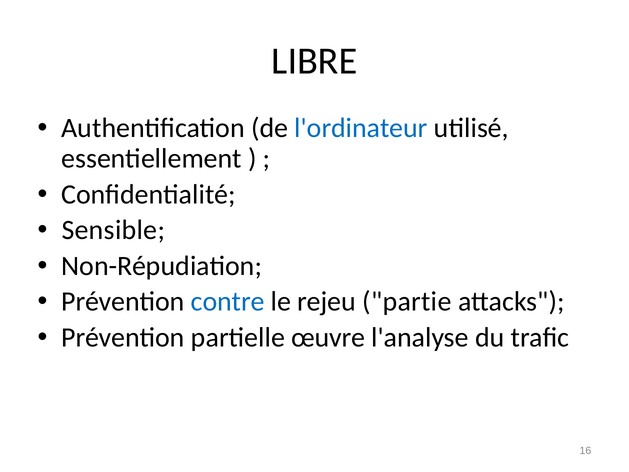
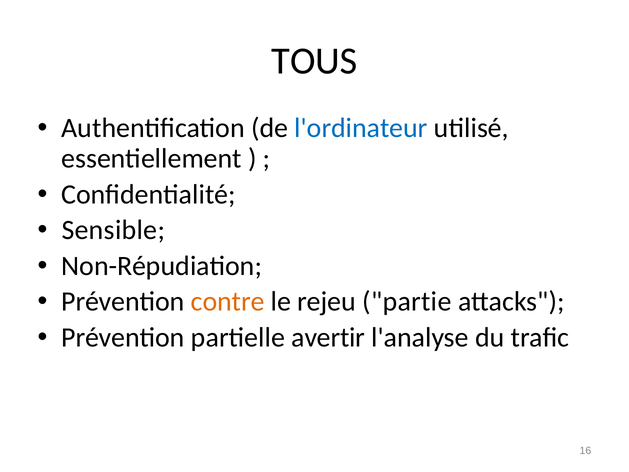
LIBRE: LIBRE -> TOUS (315, 61)
contre colour: blue -> orange (228, 302)
œuvre: œuvre -> avertir (328, 337)
